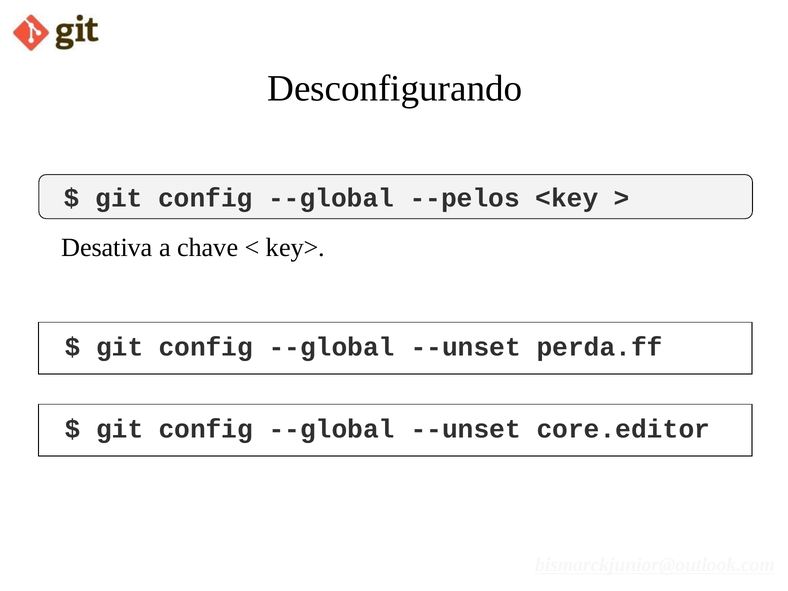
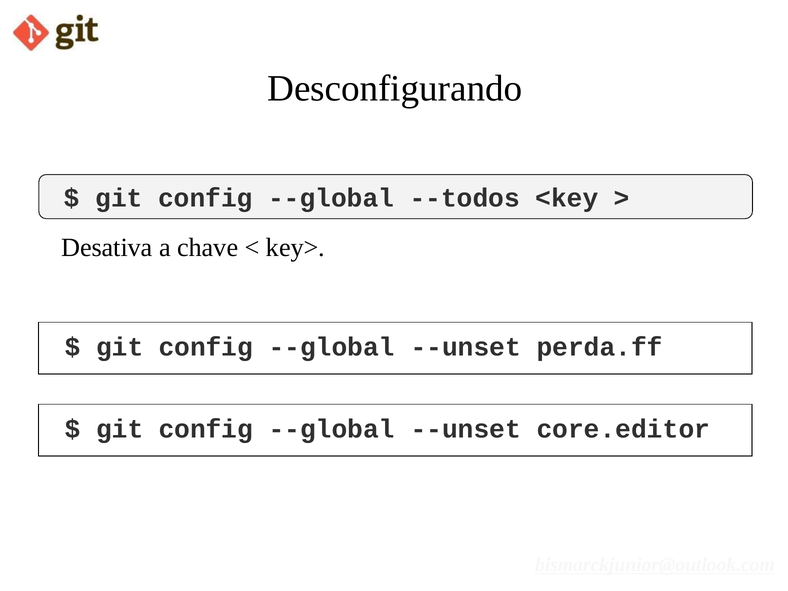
--pelos: --pelos -> --todos (465, 198)
